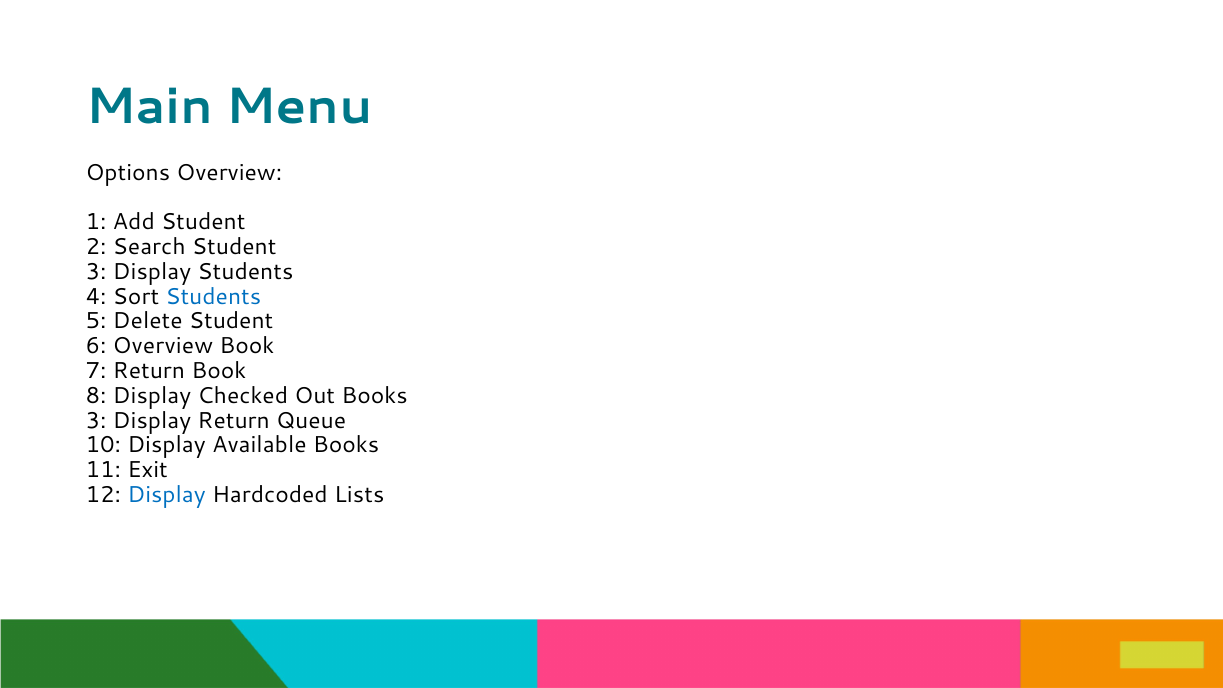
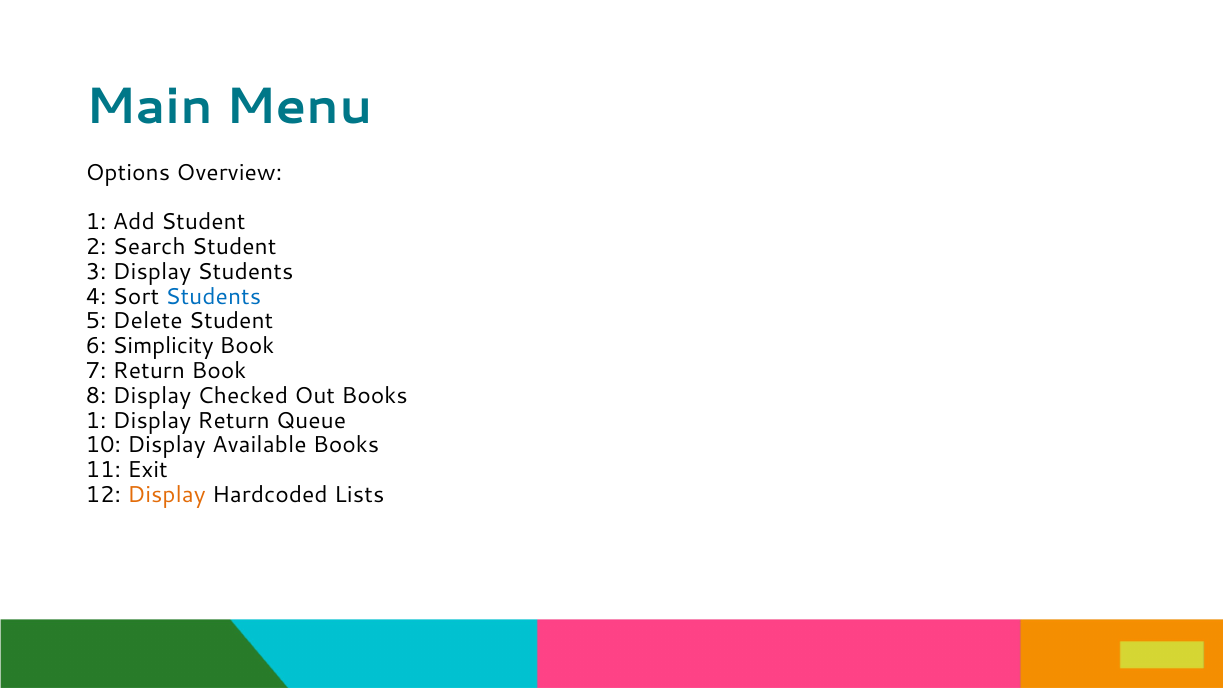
6 Overview: Overview -> Simplicity (163, 346)
3: 3 -> 1 (96, 420)
Display colour: blue -> orange (167, 495)
